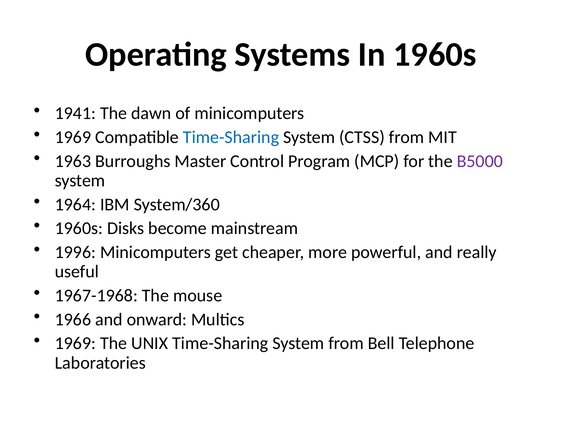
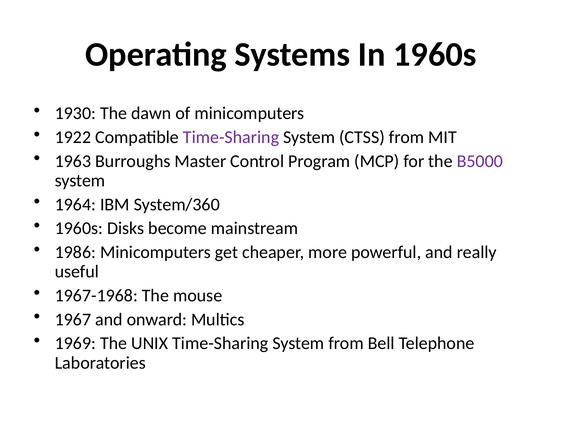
1941: 1941 -> 1930 (75, 113)
1969: 1969 -> 1922 (73, 137)
Time-Sharing colour: blue -> purple (231, 137)
1996: 1996 -> 1986 (75, 252)
1966: 1966 -> 1967 (73, 319)
